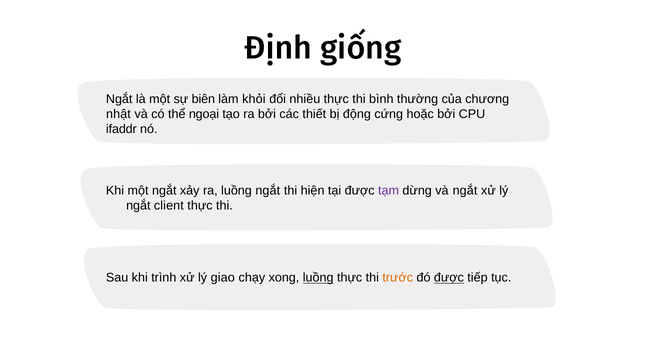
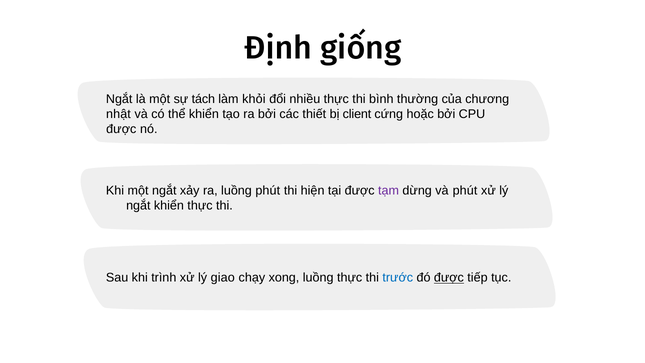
biên: biên -> tách (203, 99)
thể ngoại: ngoại -> khiển (204, 114)
động: động -> client (357, 114)
ifaddr: ifaddr -> được (121, 129)
luồng ngắt: ngắt -> phút (268, 190)
và ngắt: ngắt -> phút (465, 190)
ngắt client: client -> khiển (169, 205)
luồng underline: present -> none (318, 278)
trước colour: orange -> blue (398, 278)
